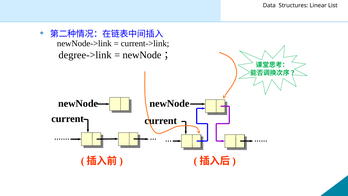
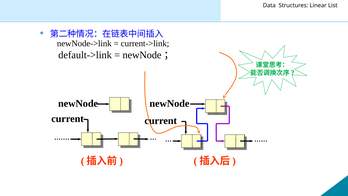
degree->link: degree->link -> default->link (85, 55)
